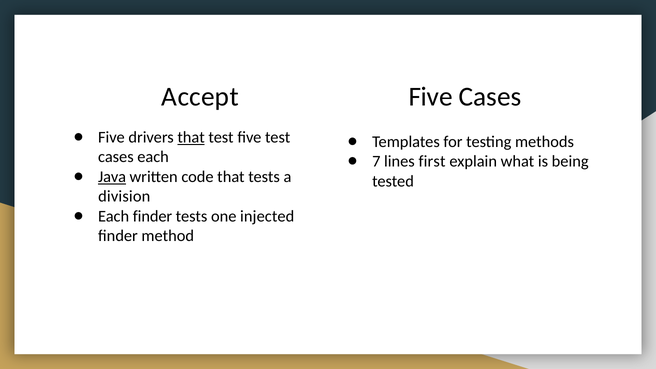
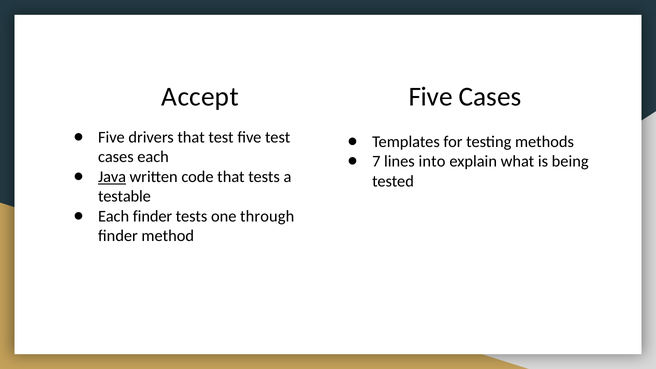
that underline: present -> none (191, 137)
first: first -> into (432, 161)
division: division -> testable (124, 196)
injected: injected -> through (267, 216)
